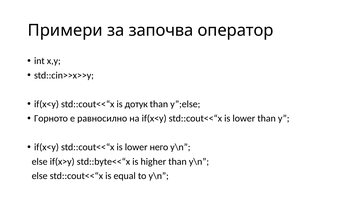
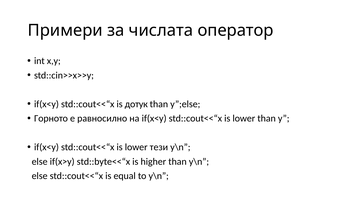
започва: започва -> числата (161, 30)
него: него -> тези (159, 147)
